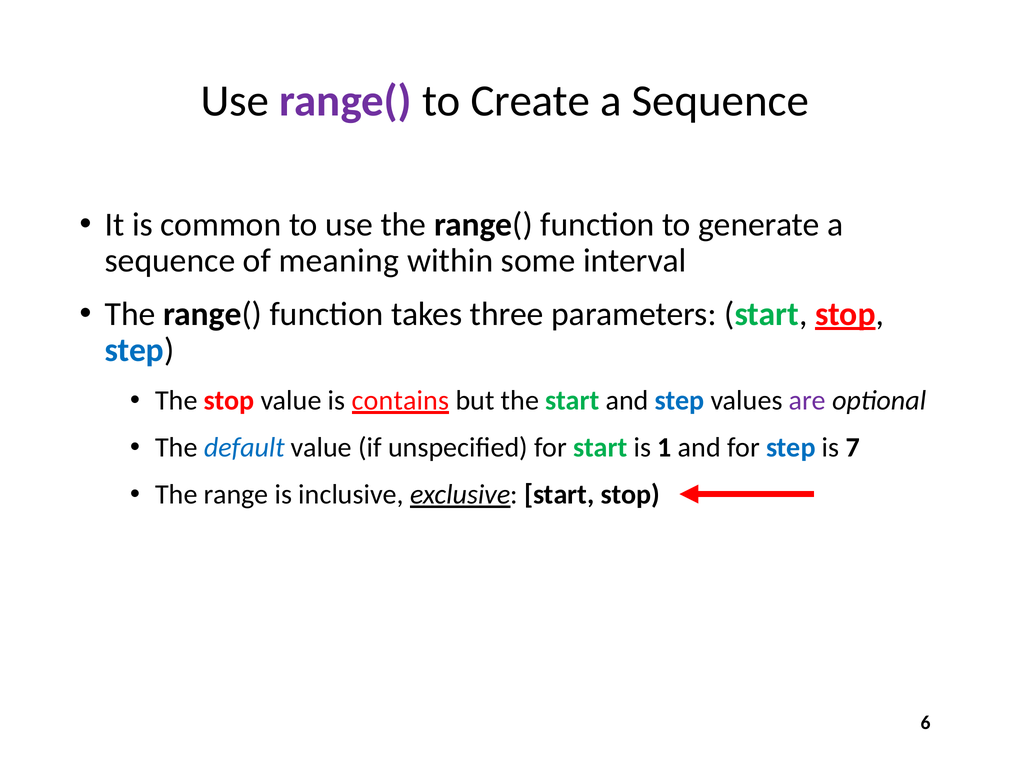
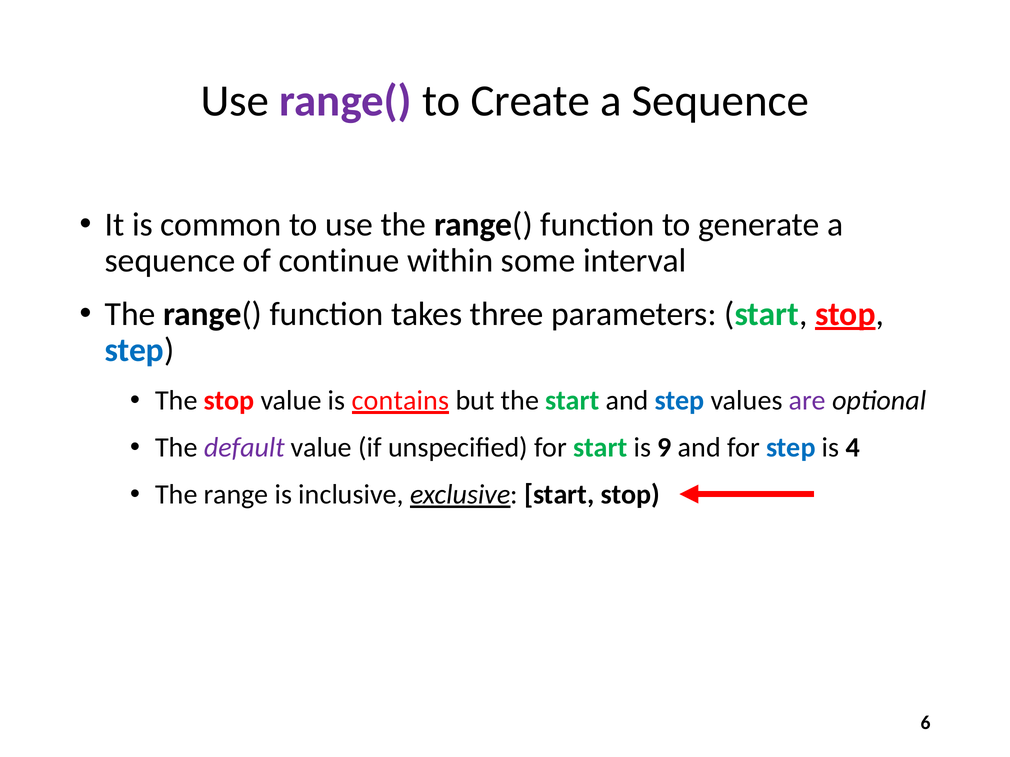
meaning: meaning -> continue (339, 261)
default colour: blue -> purple (244, 448)
1: 1 -> 9 (665, 448)
7: 7 -> 4 (853, 448)
